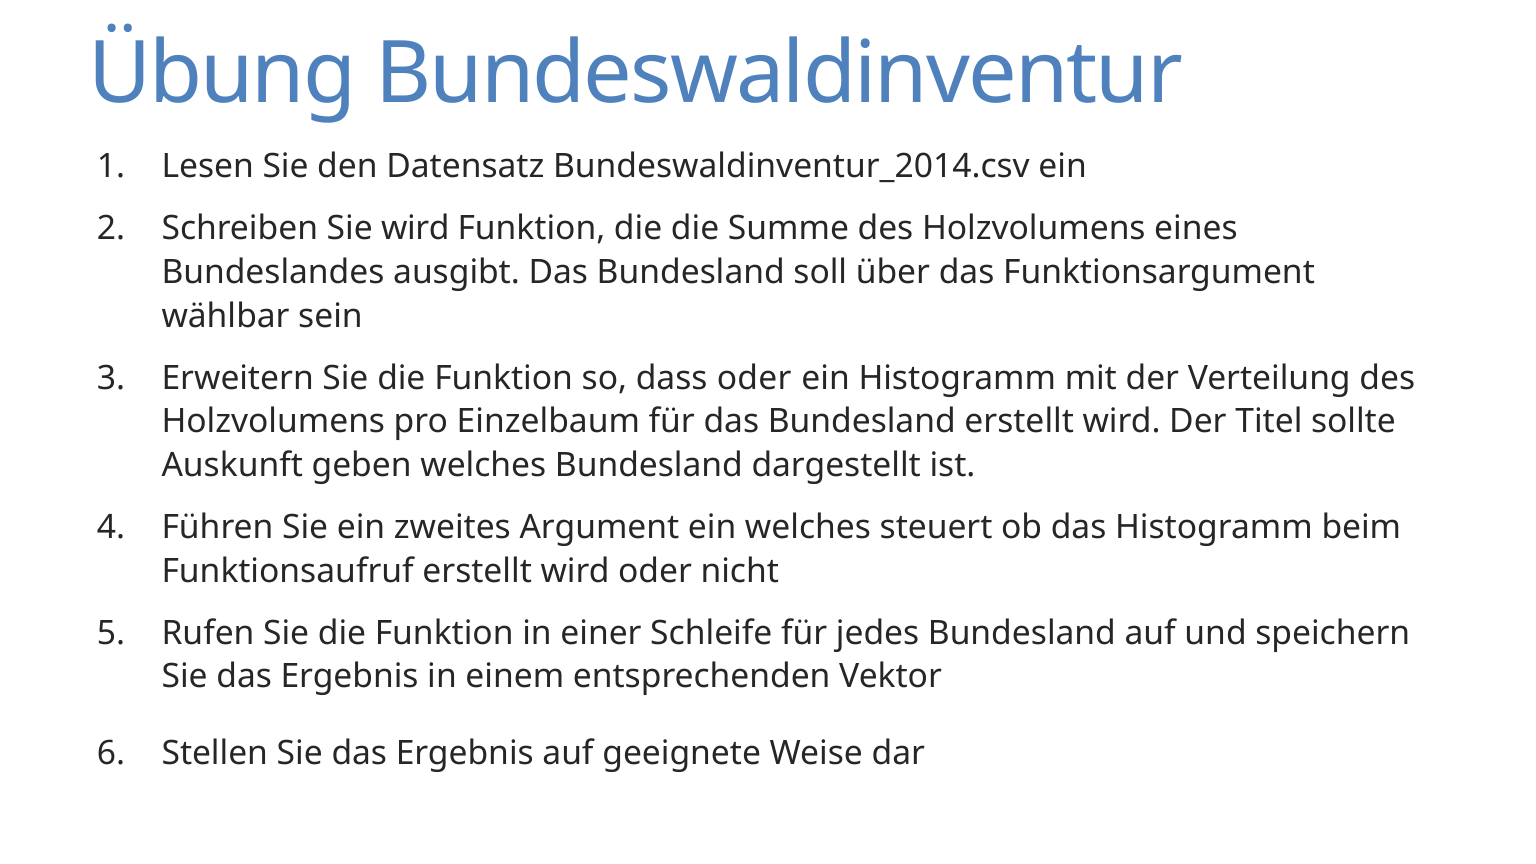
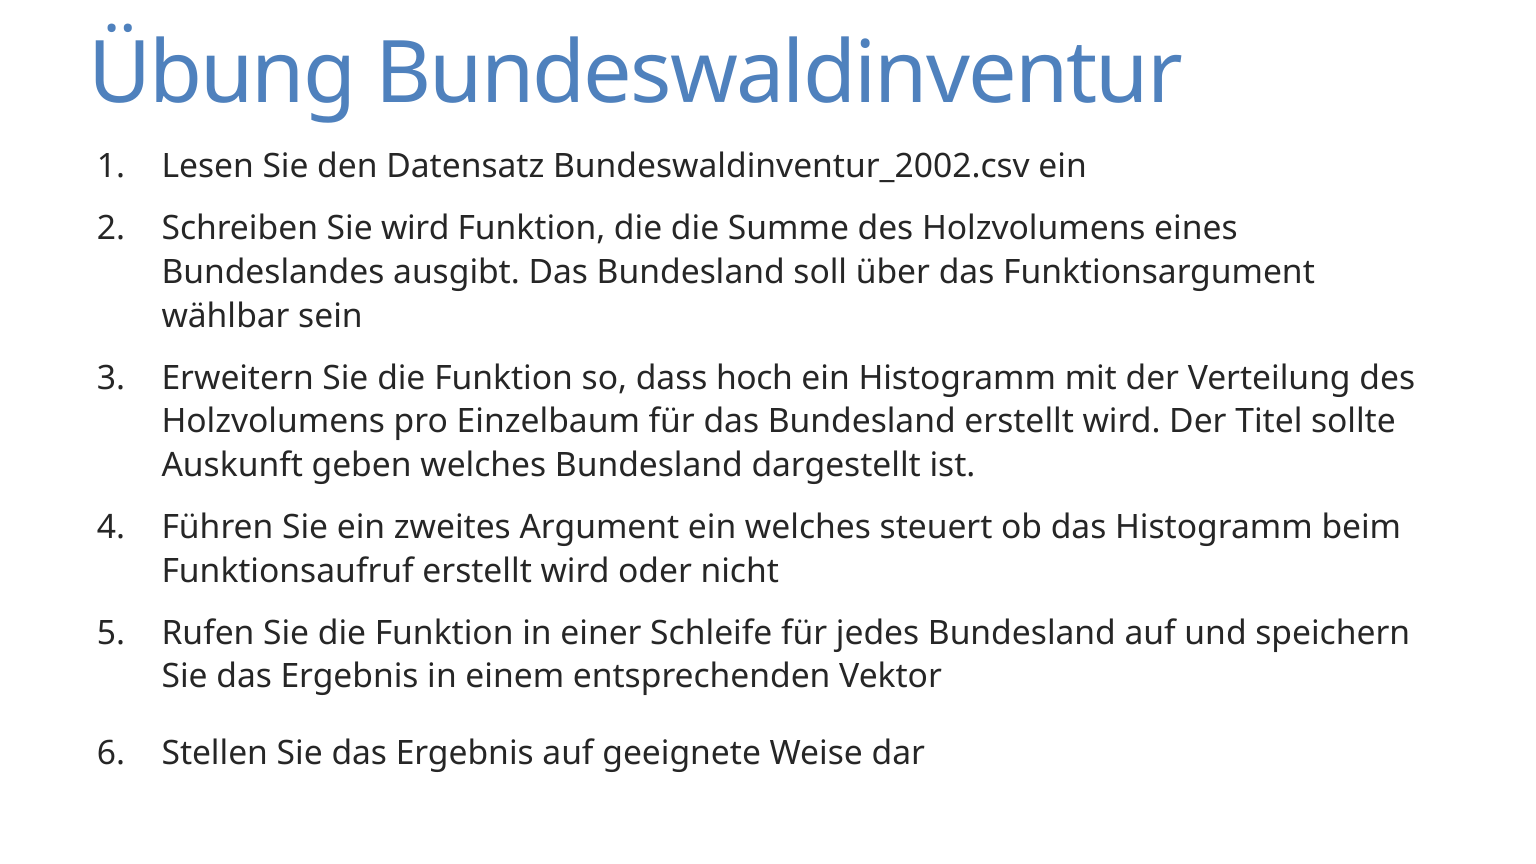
Bundeswaldinventur_2014.csv: Bundeswaldinventur_2014.csv -> Bundeswaldinventur_2002.csv (791, 167)
dass oder: oder -> hoch (755, 378)
